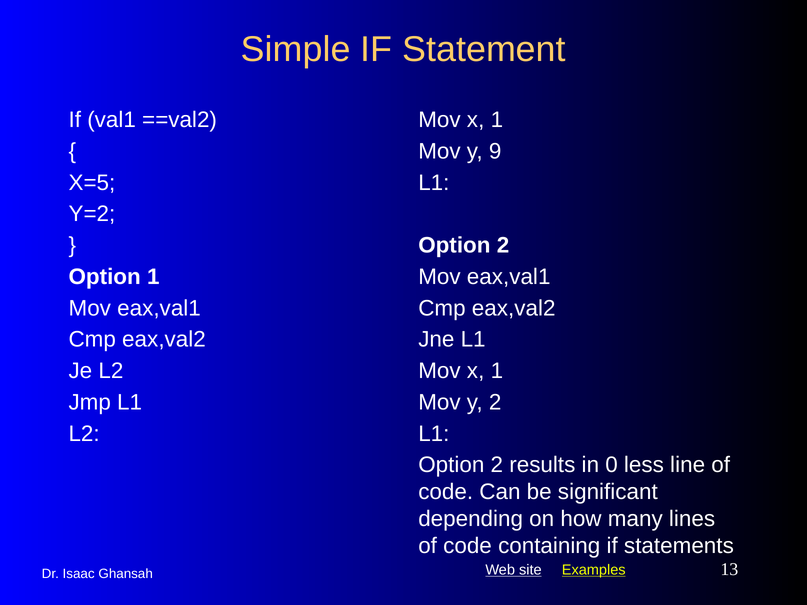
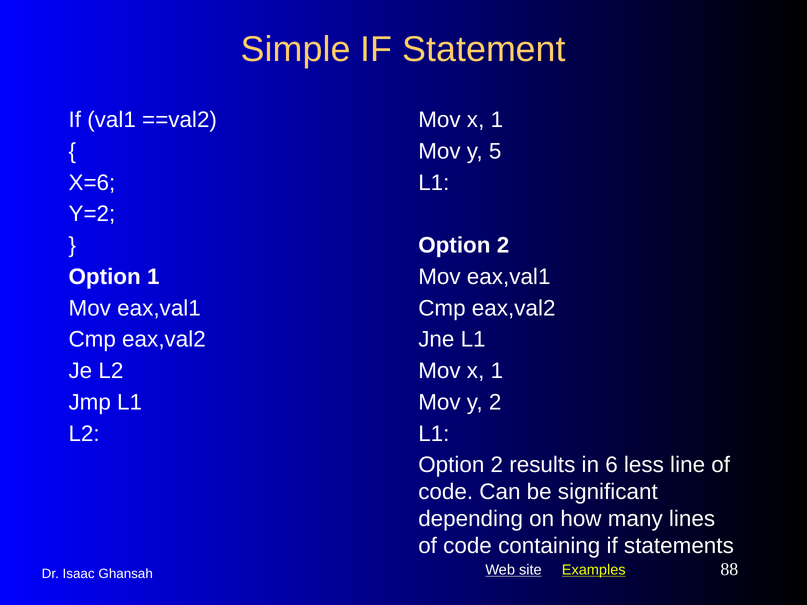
9: 9 -> 5 (495, 151)
X=5: X=5 -> X=6 (92, 183)
0: 0 -> 6 (612, 465)
13: 13 -> 88 (729, 570)
